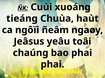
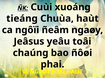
bao phai: phai -> ñôøi (82, 53)
